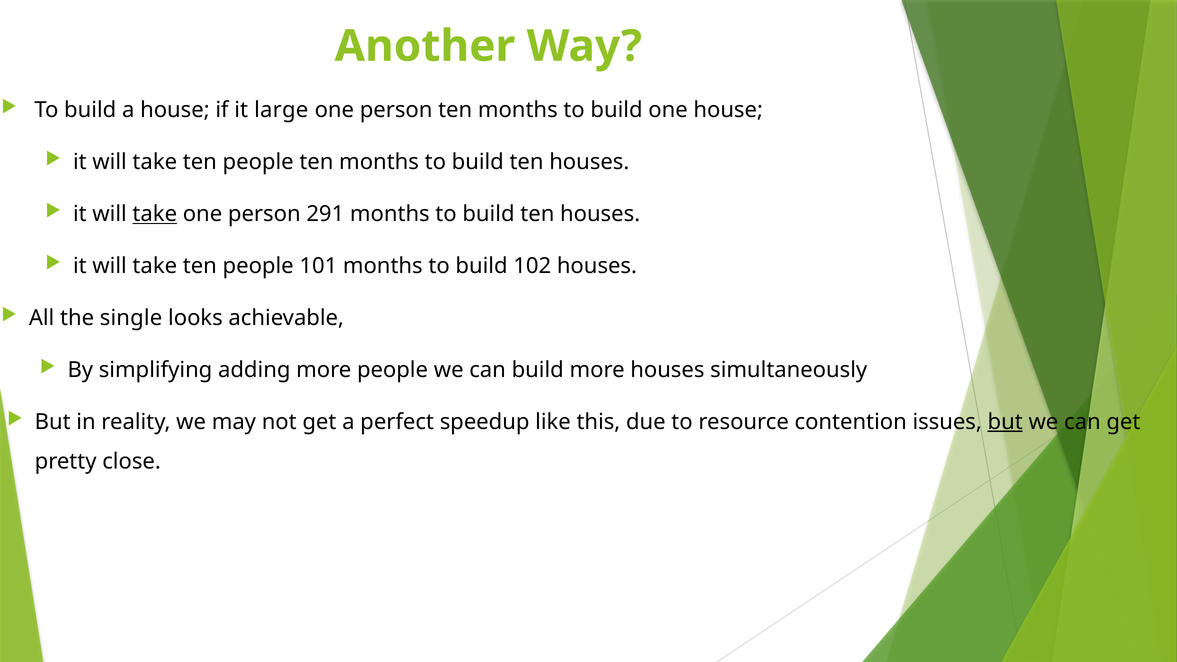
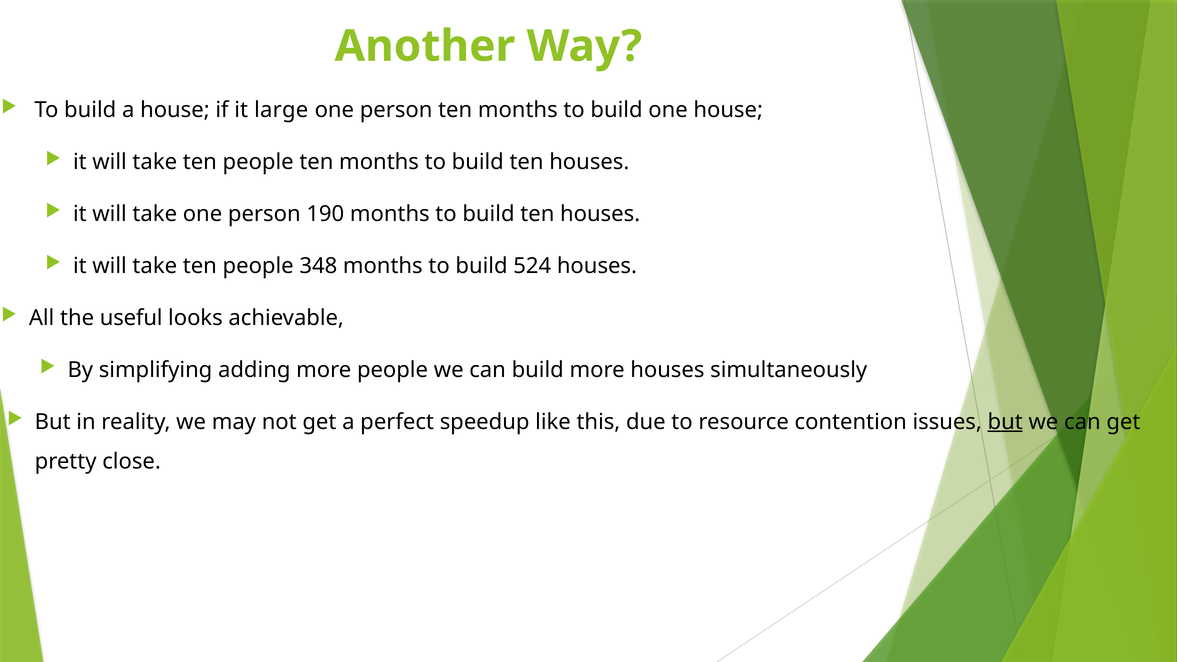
take underline: present -> none (155, 214)
291: 291 -> 190 (325, 214)
101: 101 -> 348 (318, 266)
102: 102 -> 524 (532, 266)
single: single -> useful (131, 318)
